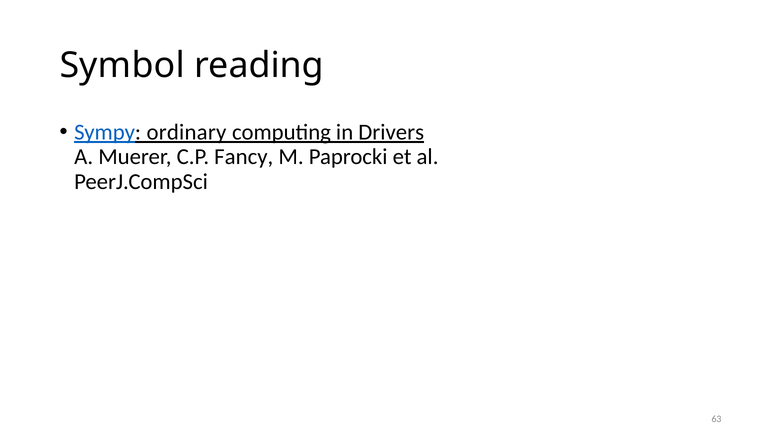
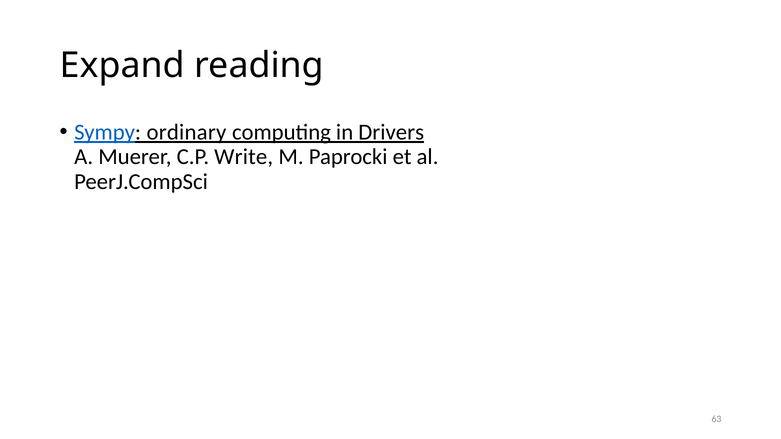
Symbol: Symbol -> Expand (122, 66)
Fancy: Fancy -> Write (244, 157)
